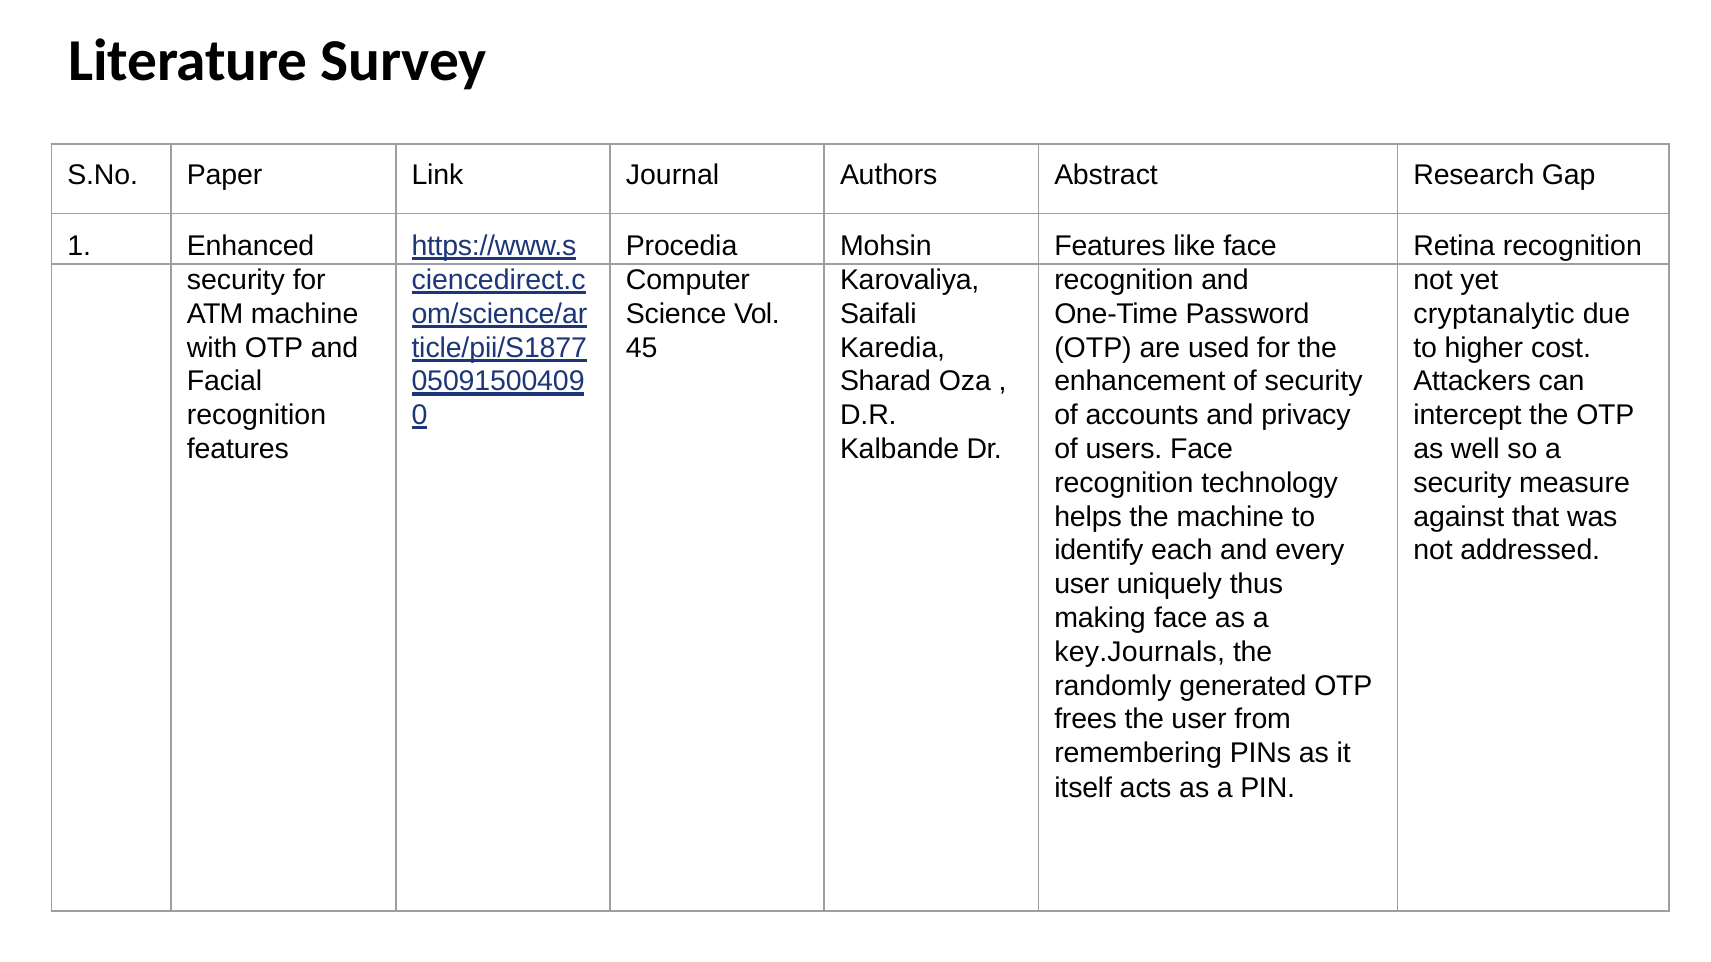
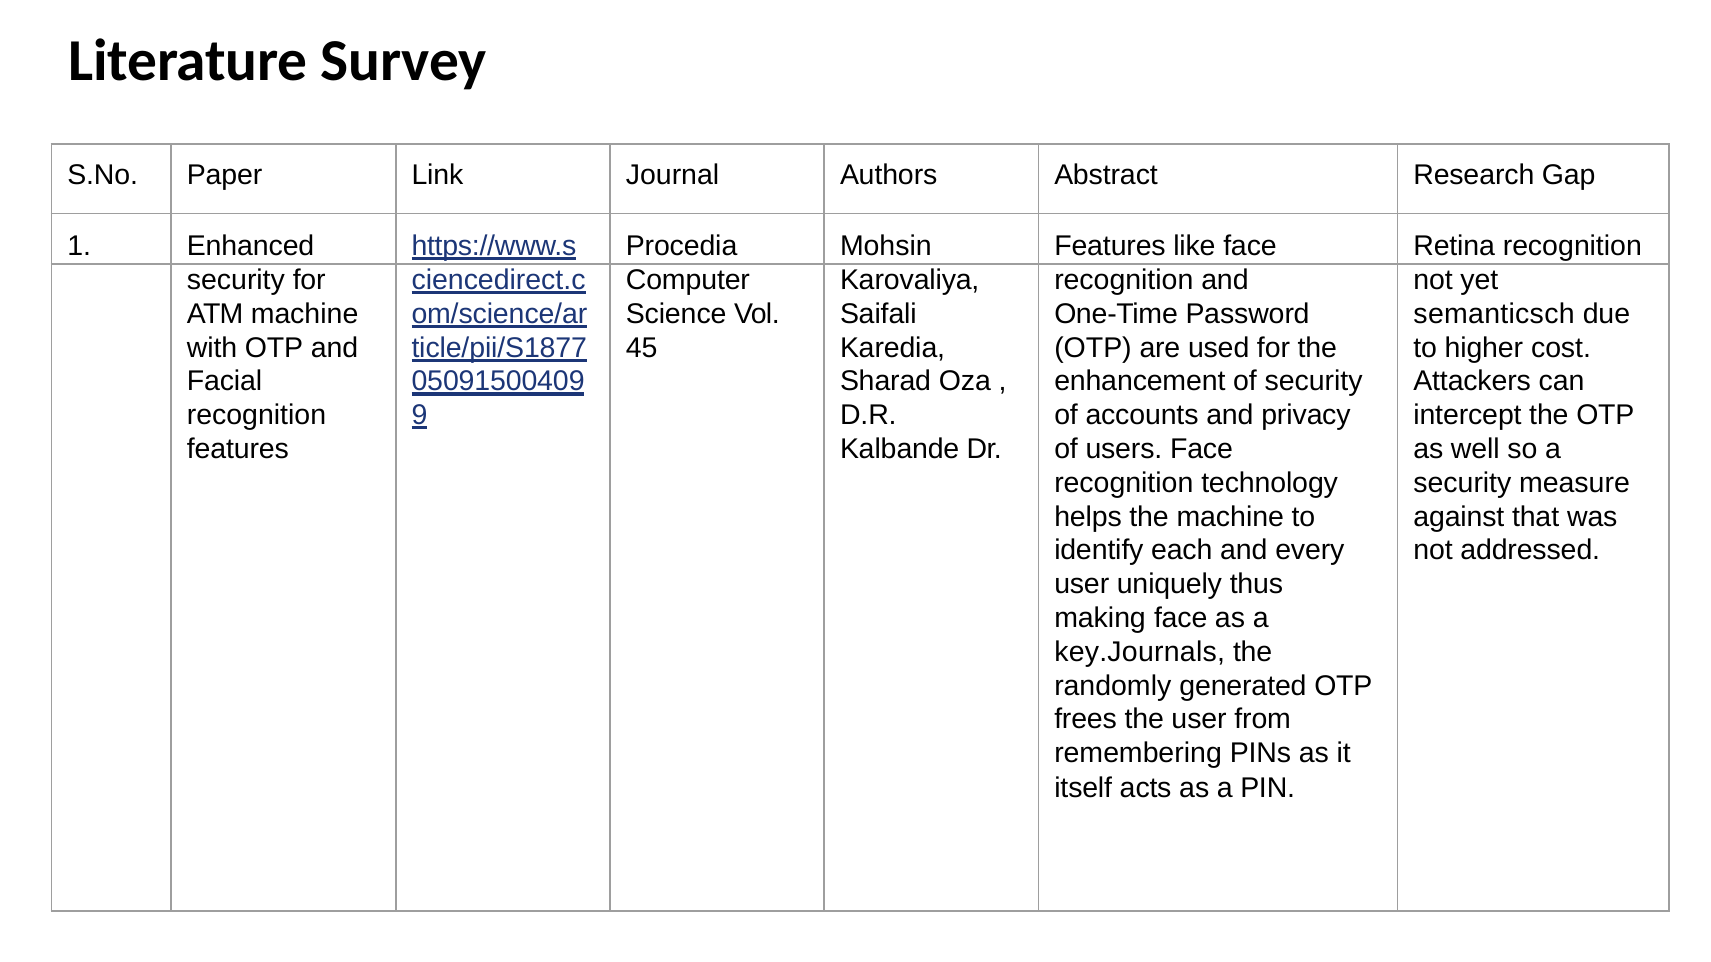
cryptanalytic: cryptanalytic -> semanticsch (1494, 314)
0: 0 -> 9 (420, 416)
